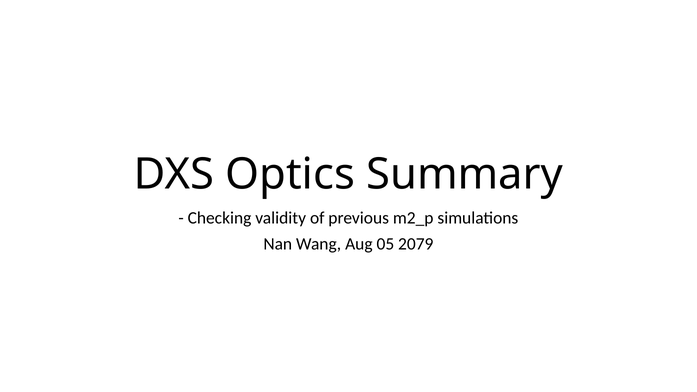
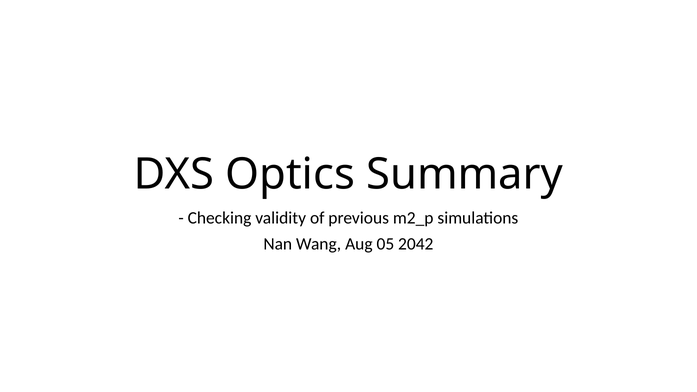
2079: 2079 -> 2042 (416, 244)
